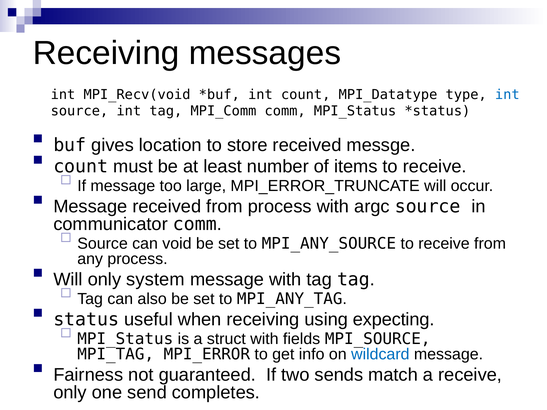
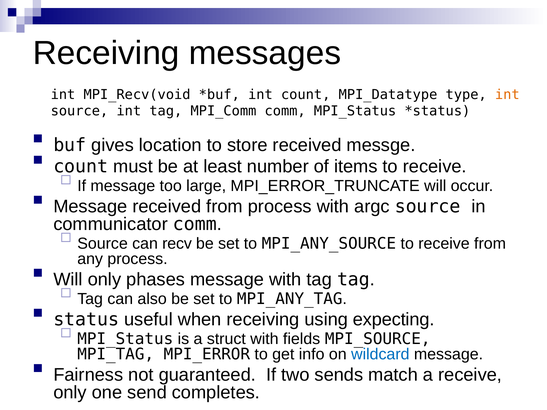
int colour: blue -> orange (507, 95)
void: void -> recv (177, 244)
system: system -> phases (156, 280)
